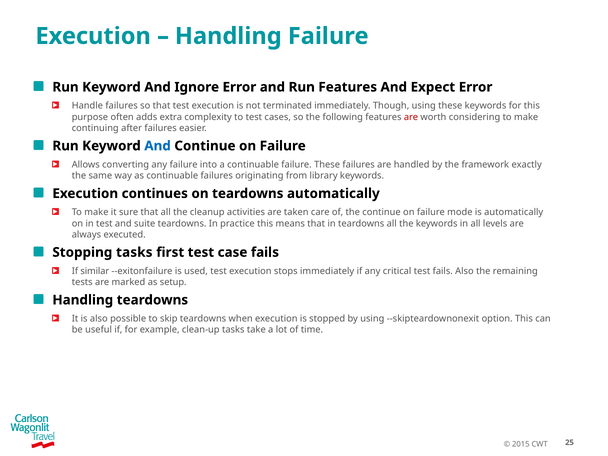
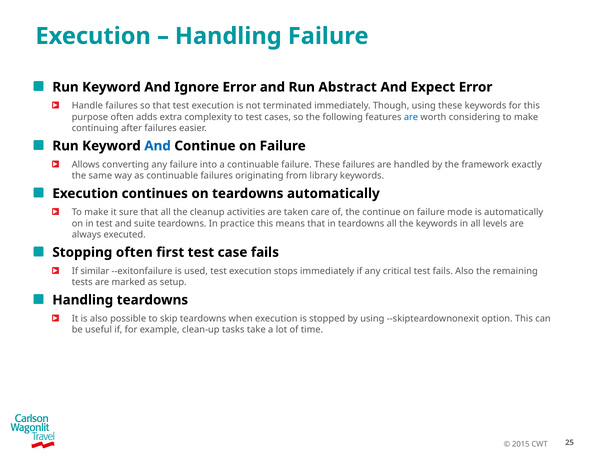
Run Features: Features -> Abstract (348, 87)
are colour: red -> blue (411, 117)
Stopping tasks: tasks -> often (134, 252)
